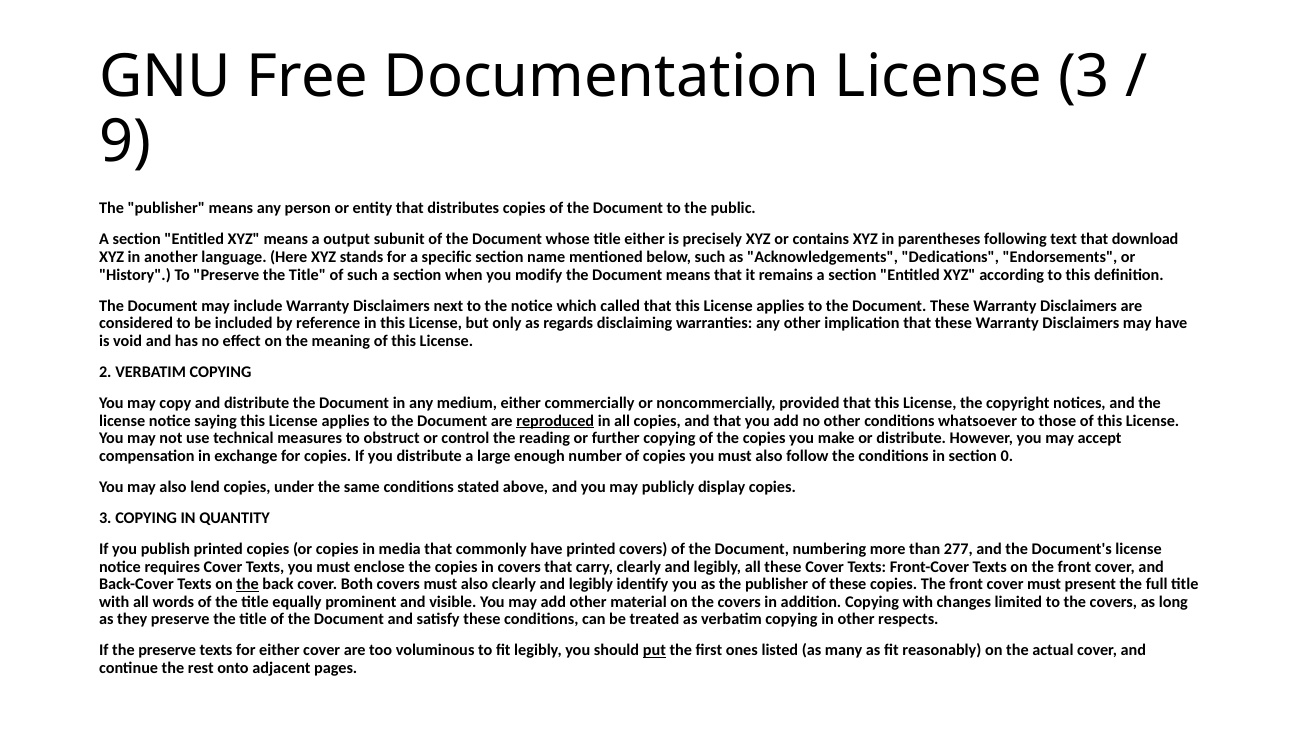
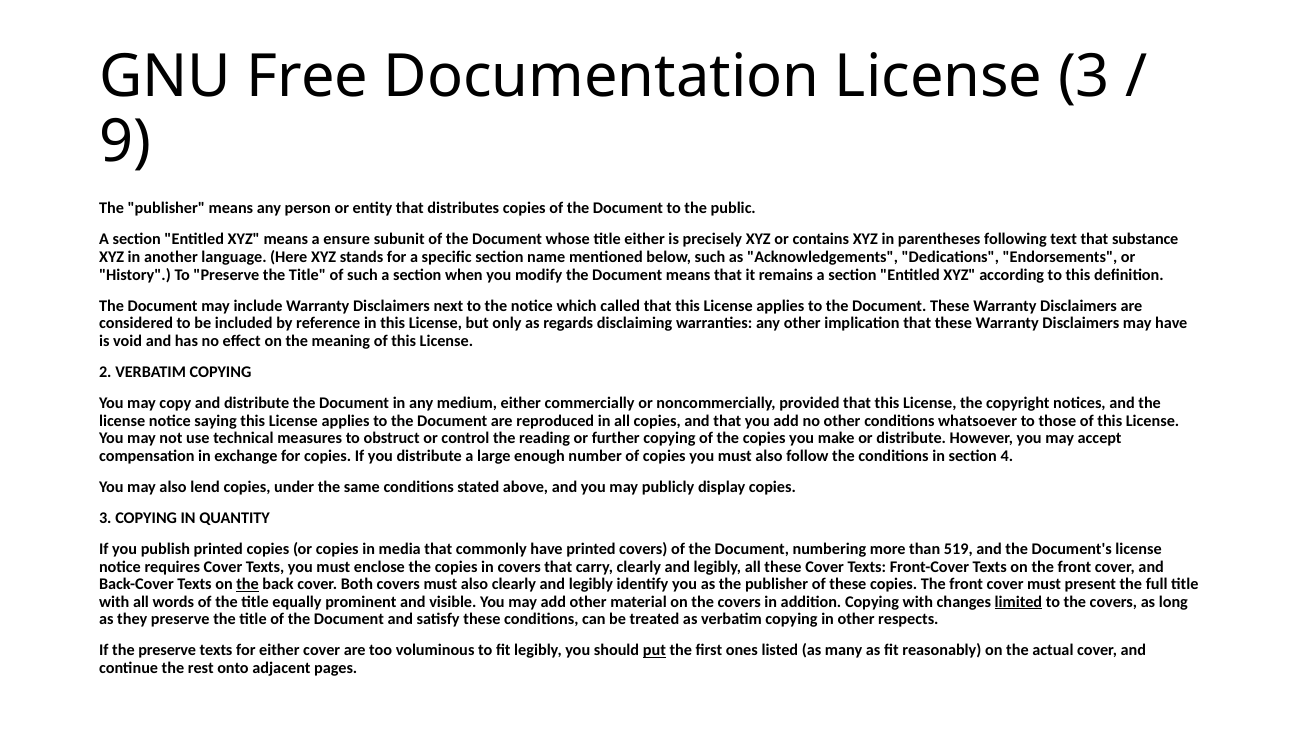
output: output -> ensure (347, 239)
download: download -> substance (1145, 239)
reproduced underline: present -> none (555, 420)
0: 0 -> 4 (1007, 455)
277: 277 -> 519 (958, 549)
limited underline: none -> present (1018, 601)
